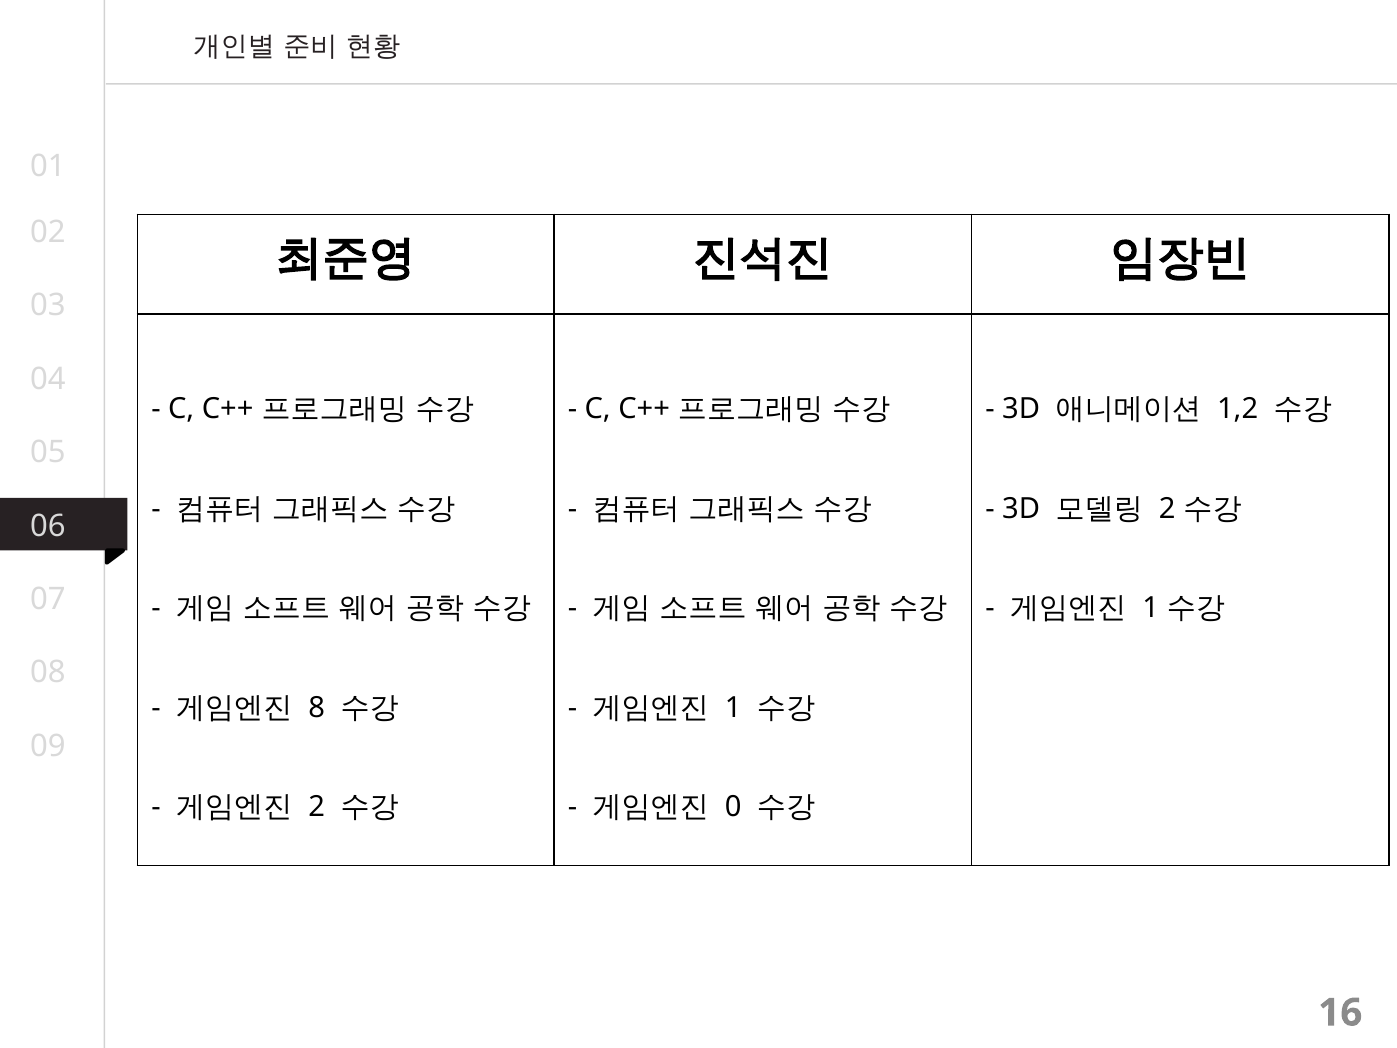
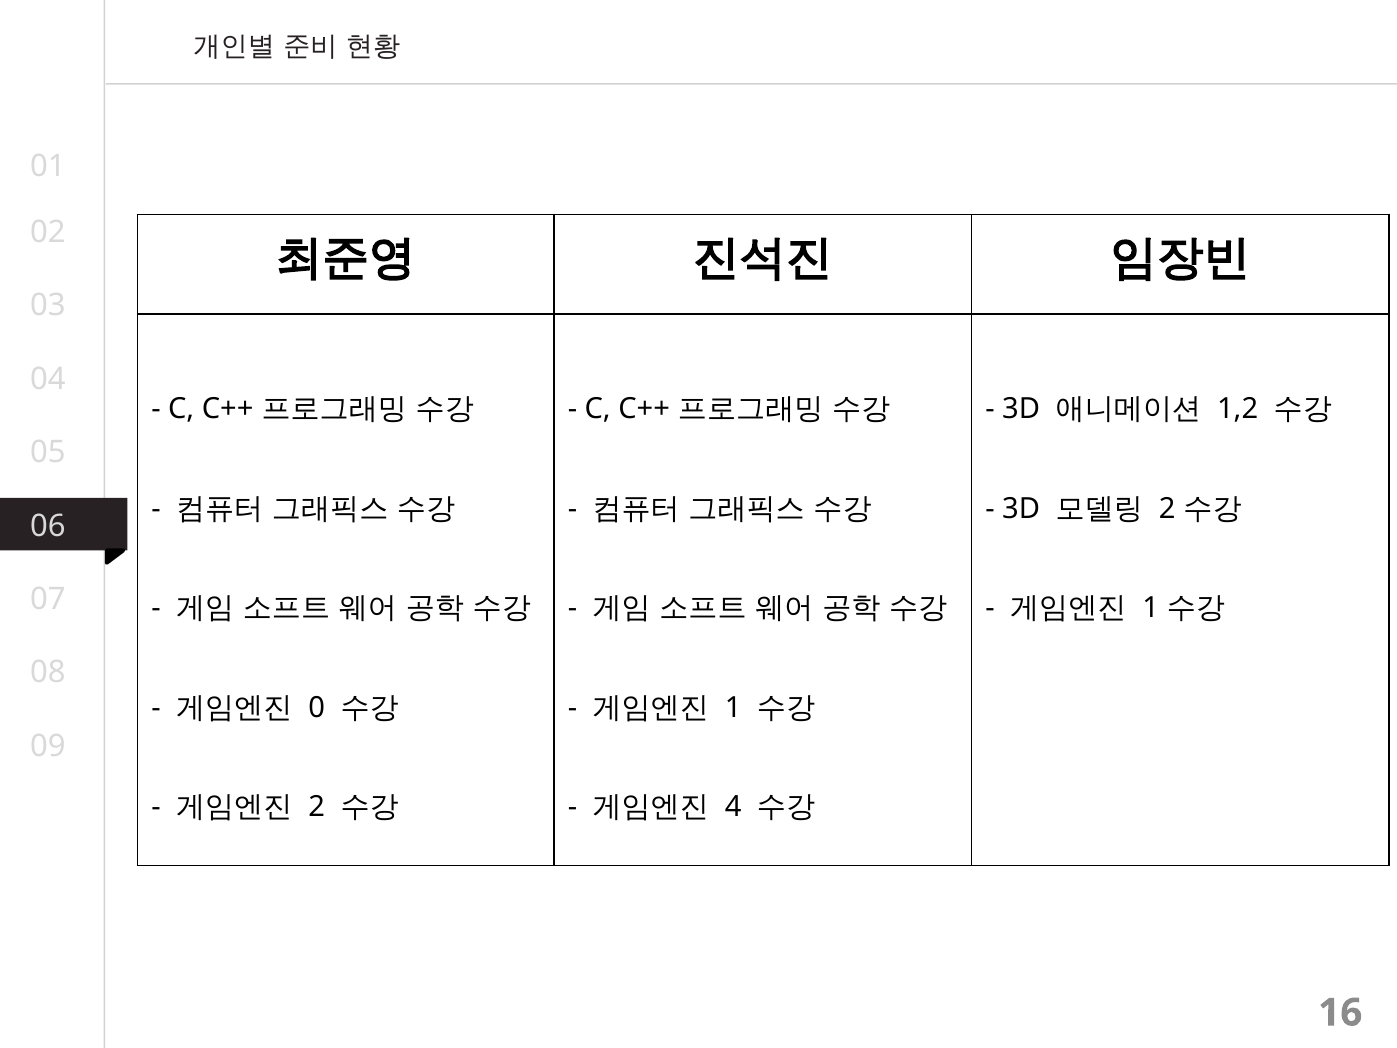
8: 8 -> 0 (317, 708)
0: 0 -> 4 (733, 807)
